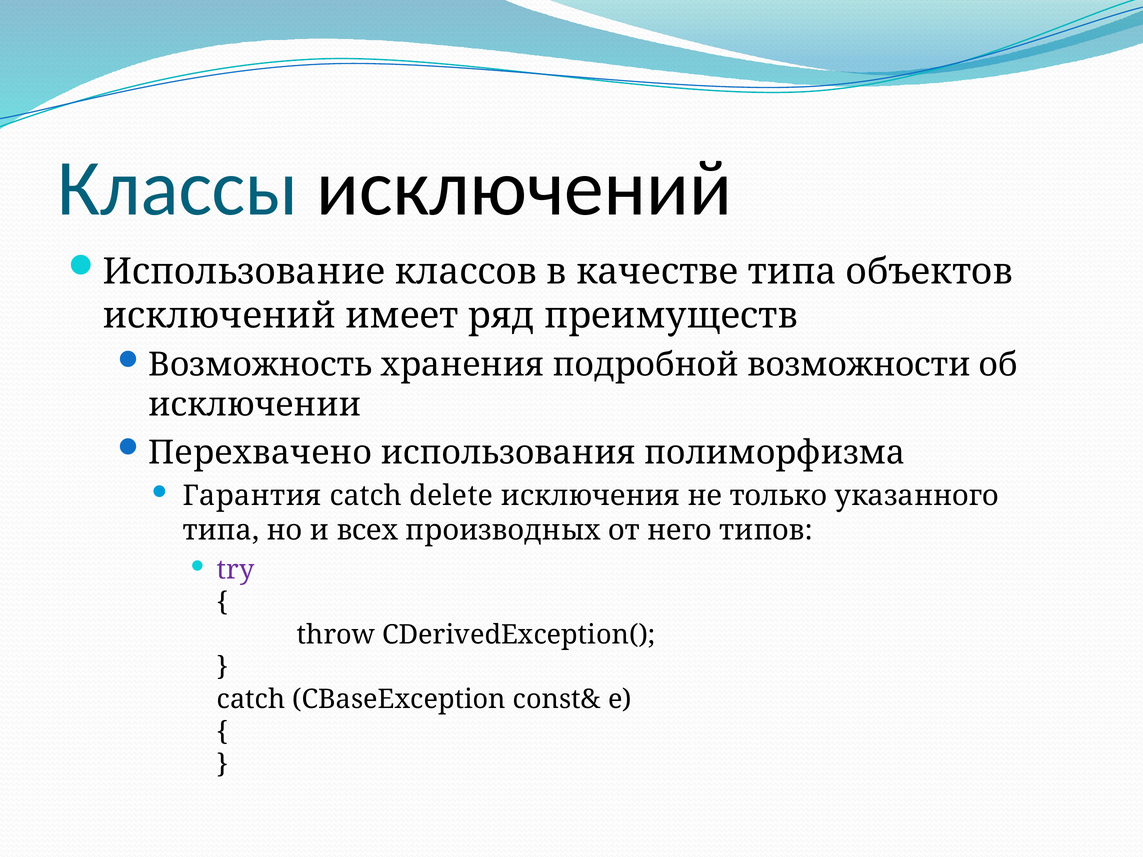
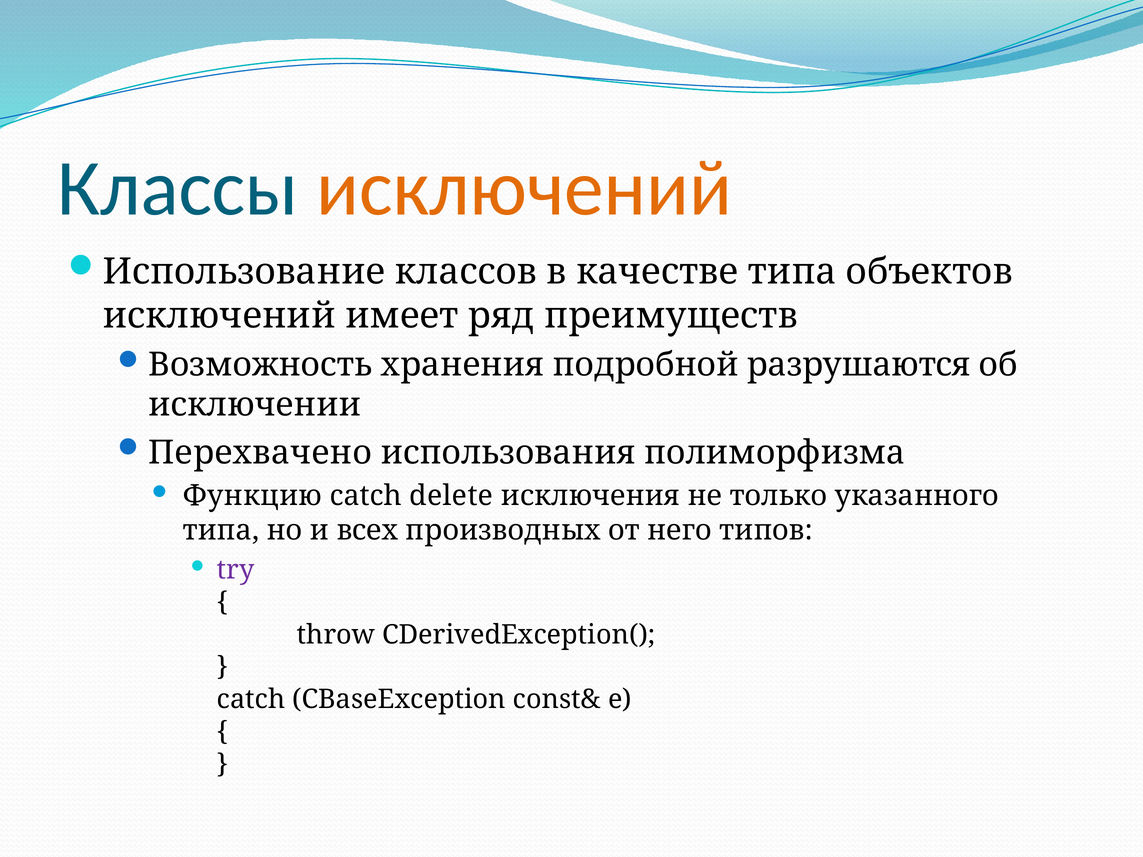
исключений colour: black -> orange (524, 189)
возможности: возможности -> разрушаются (859, 365)
Гарантия: Гарантия -> Функцию (252, 496)
